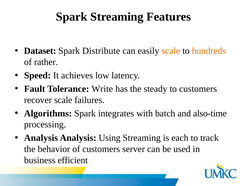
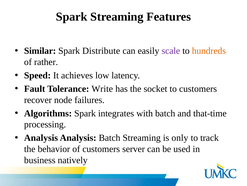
Dataset: Dataset -> Similar (40, 51)
scale colour: orange -> purple (171, 51)
steady: steady -> socket (155, 88)
recover scale: scale -> node (63, 100)
also-time: also-time -> that-time (210, 113)
Analysis Using: Using -> Batch (110, 137)
each: each -> only (180, 137)
efficient: efficient -> natively (73, 160)
